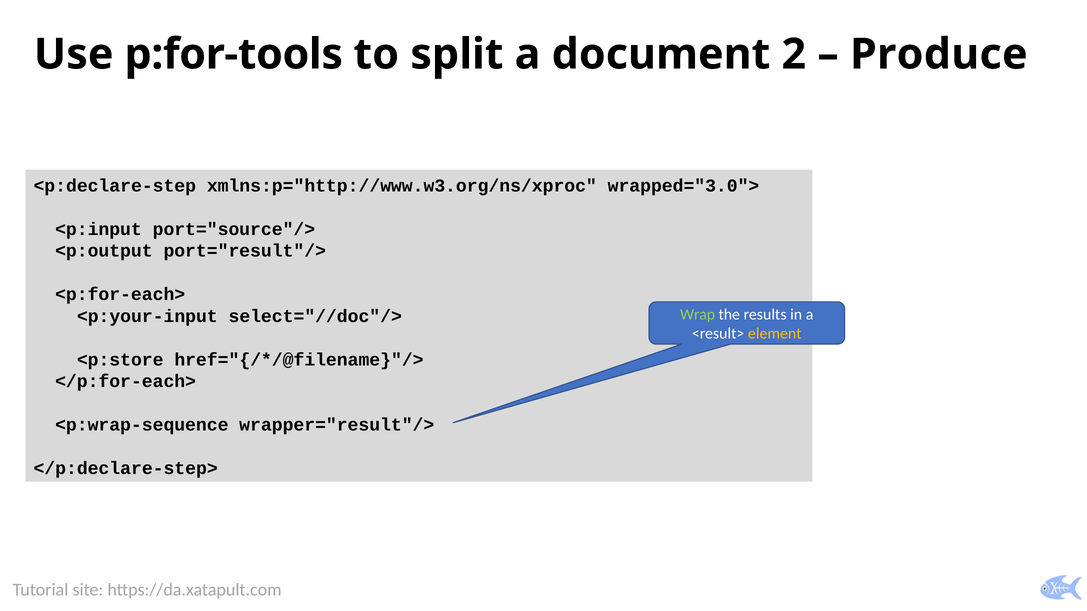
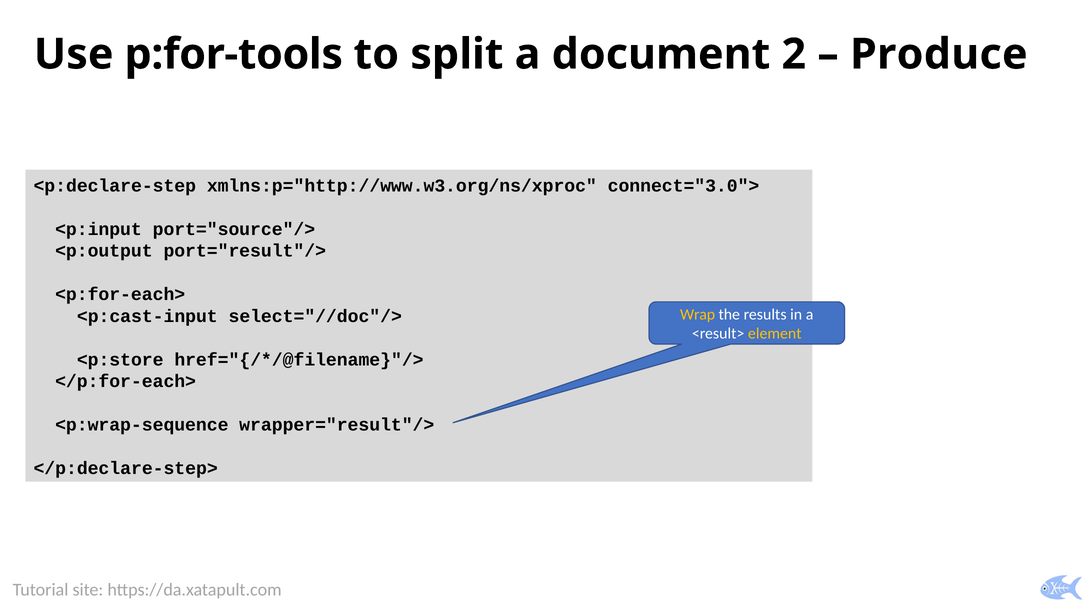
wrapped="3.0">: wrapped="3.0"> -> connect="3.0"> (684, 186)
Wrap colour: light green -> yellow (698, 315)
<p:your-input: <p:your-input -> <p:cast-input (147, 316)
